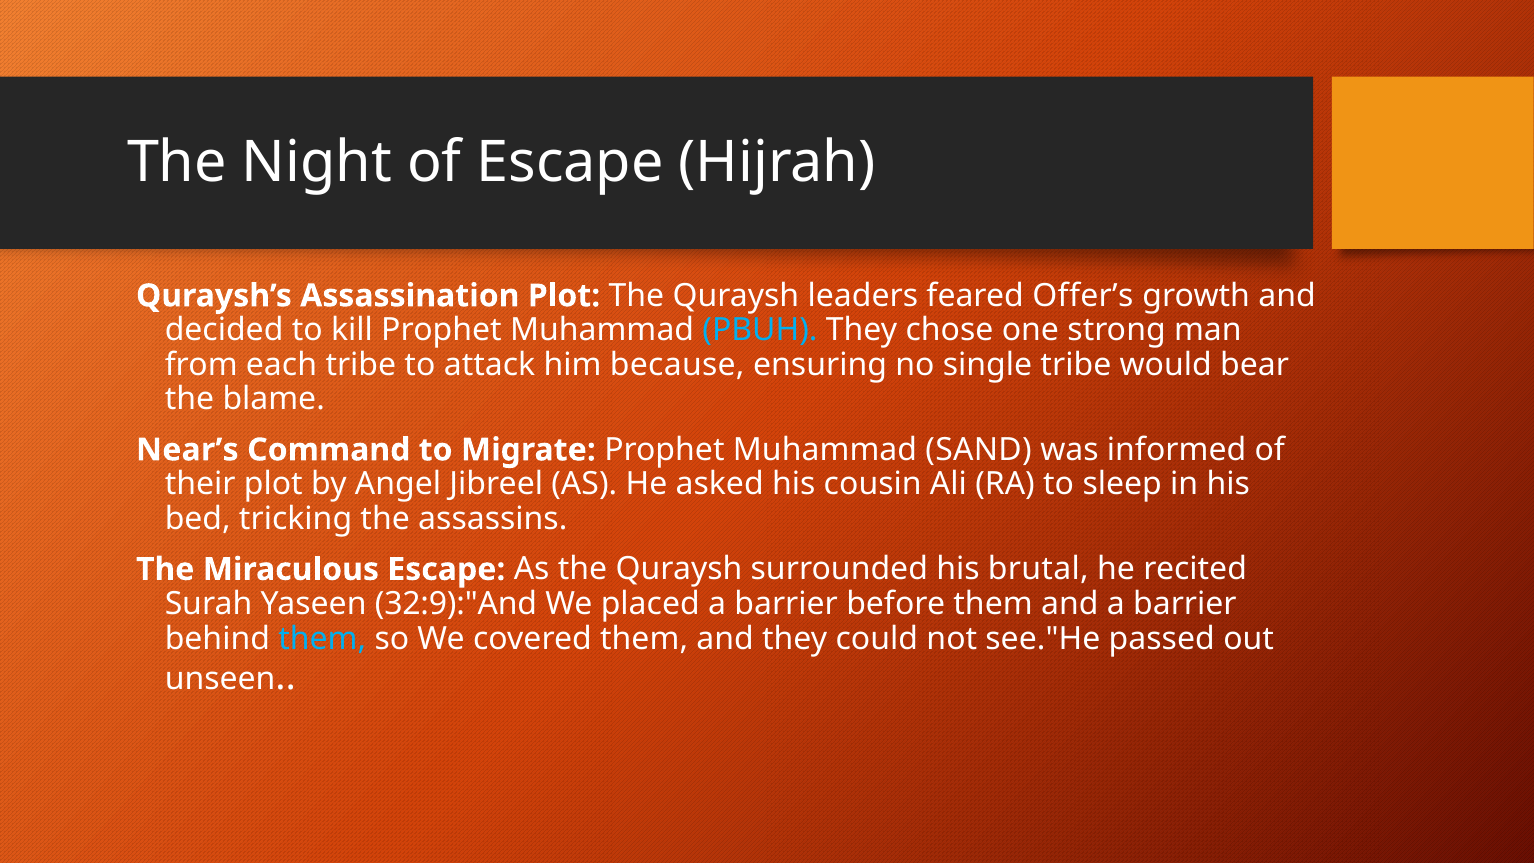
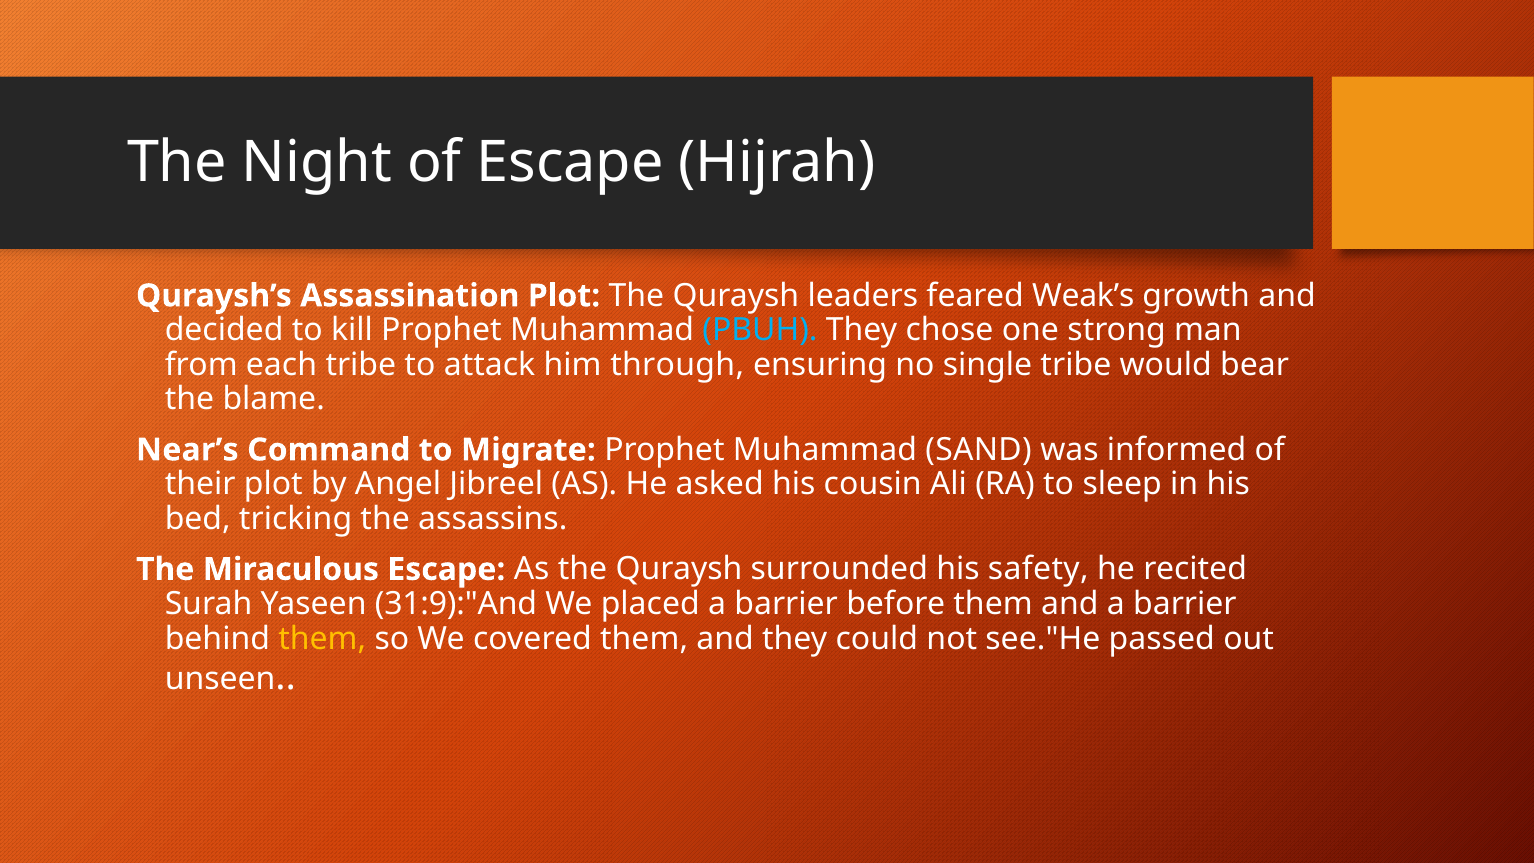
Offer’s: Offer’s -> Weak’s (1083, 296)
because: because -> through (677, 365)
brutal: brutal -> safety (1038, 569)
32:9):"And: 32:9):"And -> 31:9):"And (456, 604)
them colour: light blue -> yellow (322, 638)
